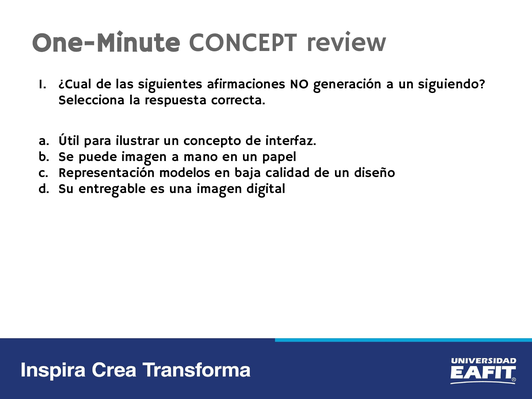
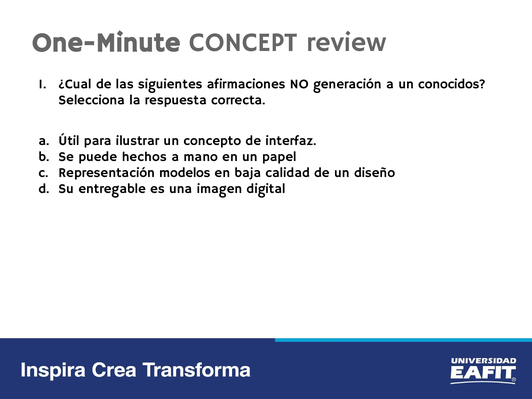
siguiendo: siguiendo -> conocidos (452, 84)
puede imagen: imagen -> hechos (144, 157)
